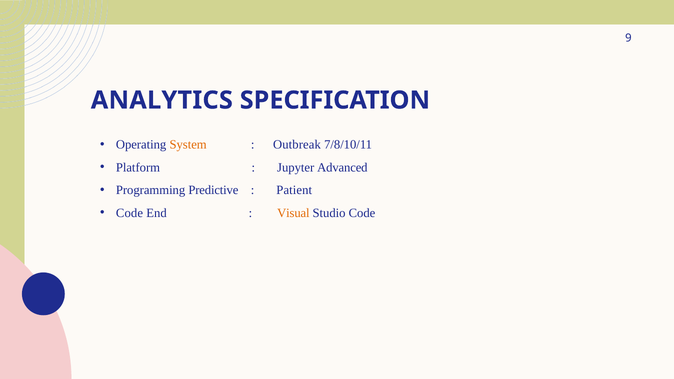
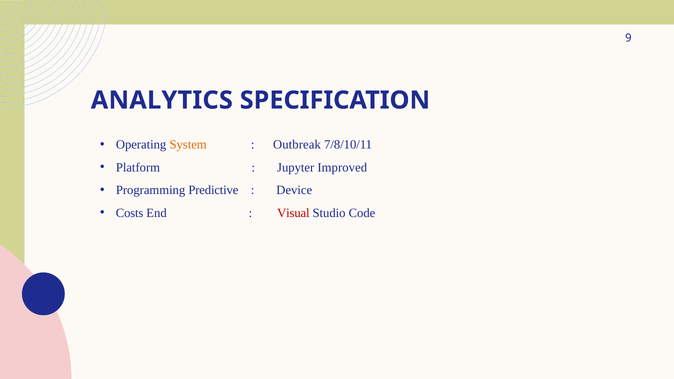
Advanced: Advanced -> Improved (342, 167)
Patient: Patient -> Device (294, 190)
Code: Code -> Costs (130, 213)
Visual colour: orange -> red (293, 213)
